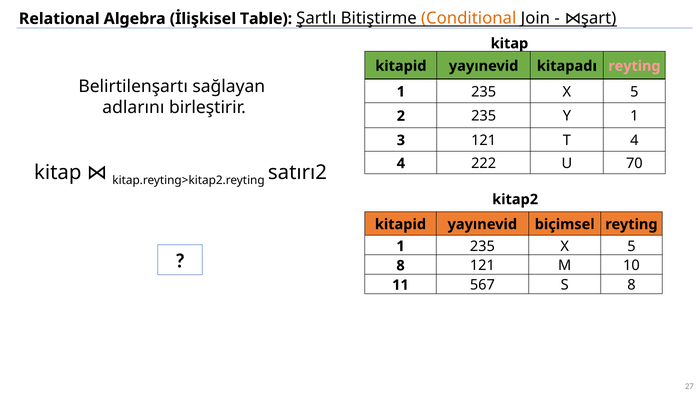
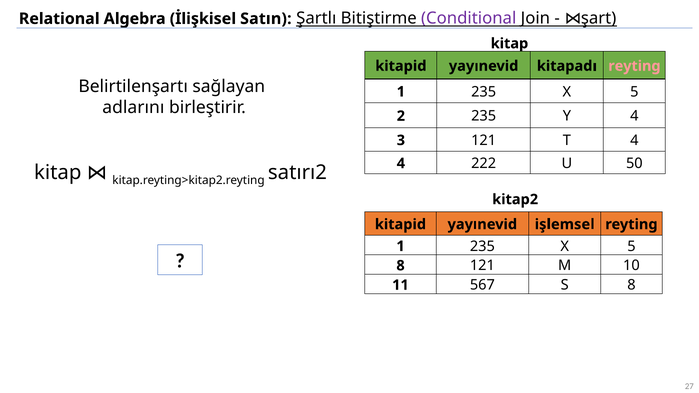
Table: Table -> Satın (266, 19)
Conditional colour: orange -> purple (469, 18)
Y 1: 1 -> 4 (634, 116)
70: 70 -> 50 (634, 163)
biçimsel: biçimsel -> işlemsel (565, 224)
